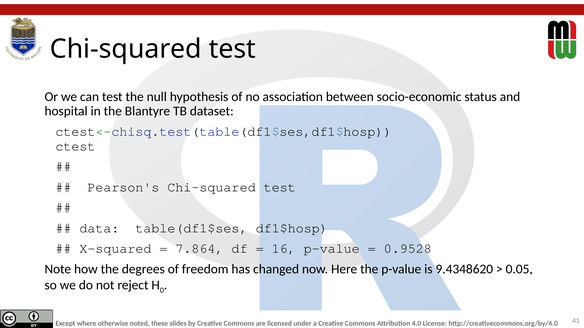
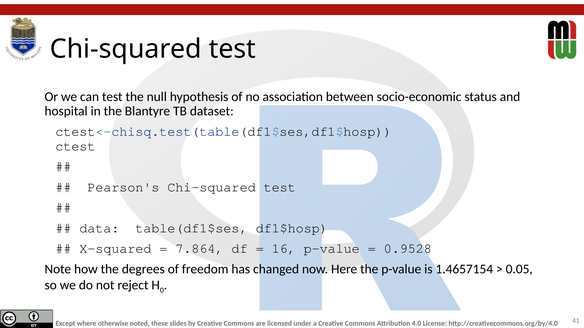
9.4348620: 9.4348620 -> 1.4657154 (464, 269)
